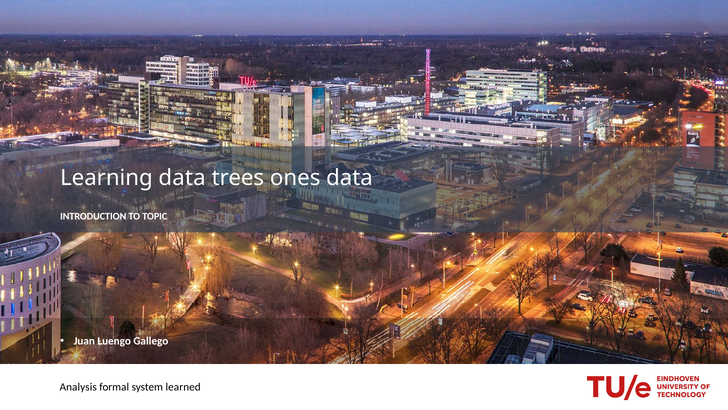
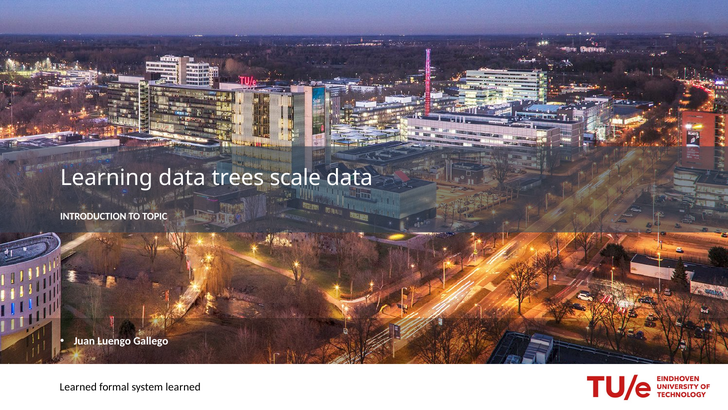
ones: ones -> scale (295, 177)
Analysis: Analysis -> Learned (78, 386)
